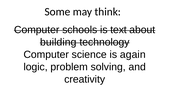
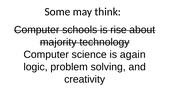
text: text -> rise (119, 30)
building: building -> majority (58, 42)
